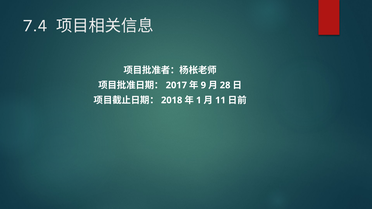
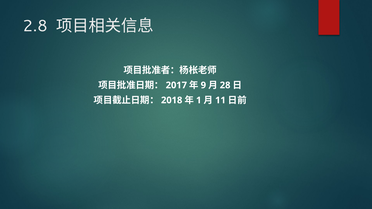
7.4: 7.4 -> 2.8 (35, 26)
